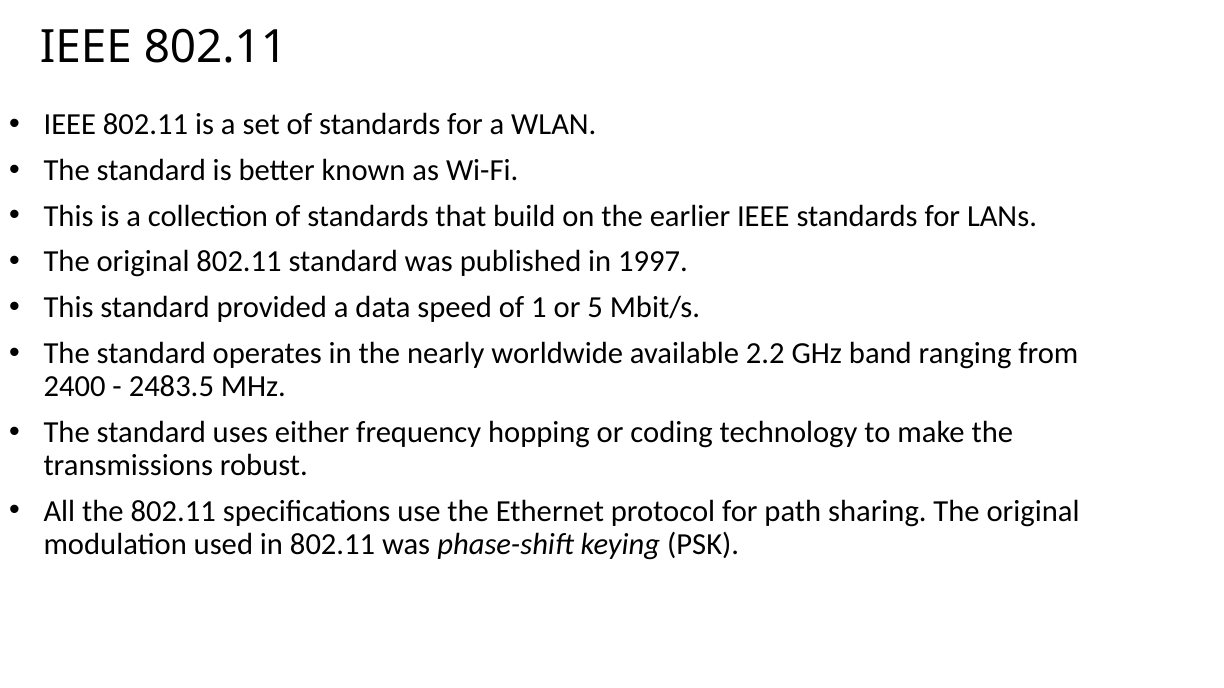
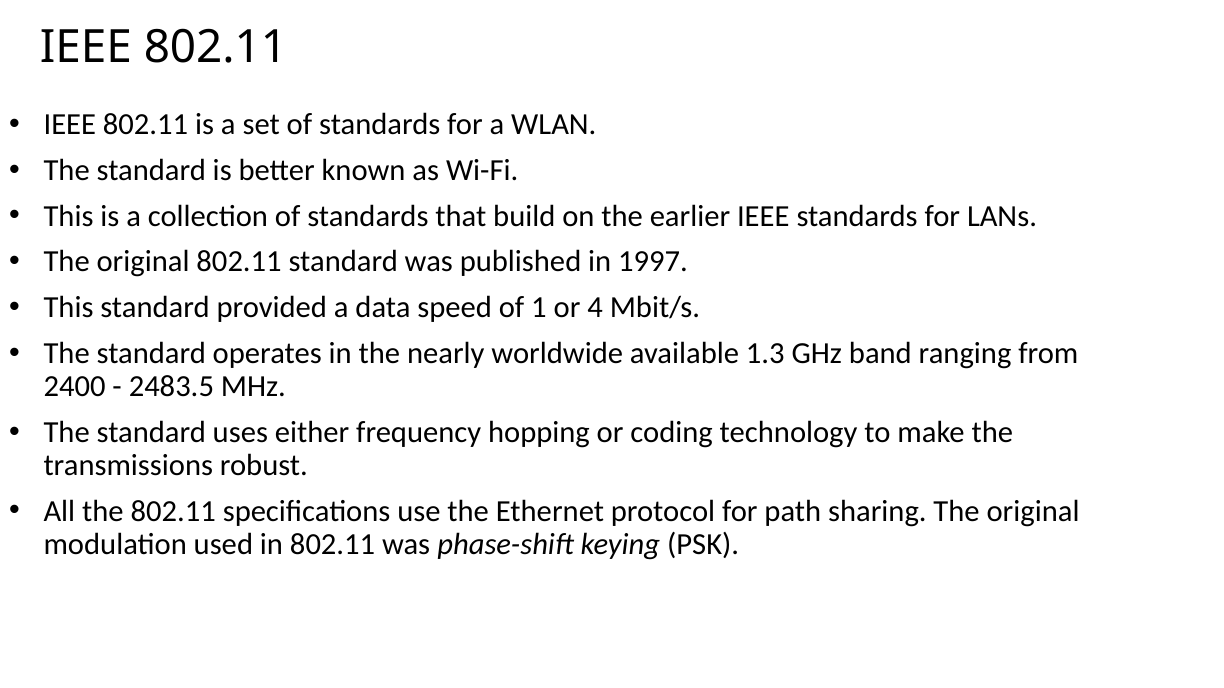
5: 5 -> 4 (595, 308)
2.2: 2.2 -> 1.3 (765, 354)
